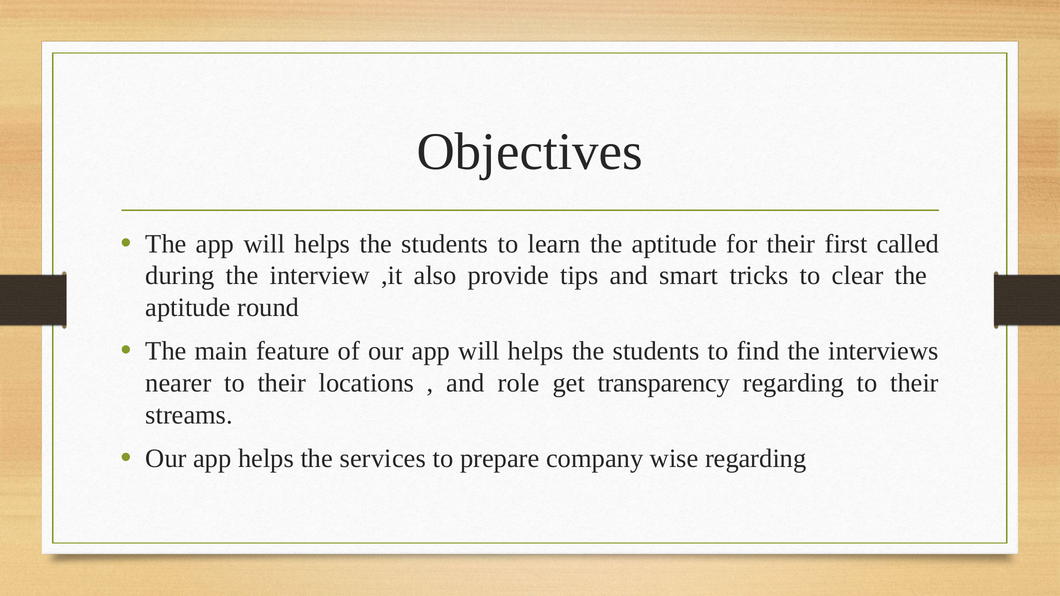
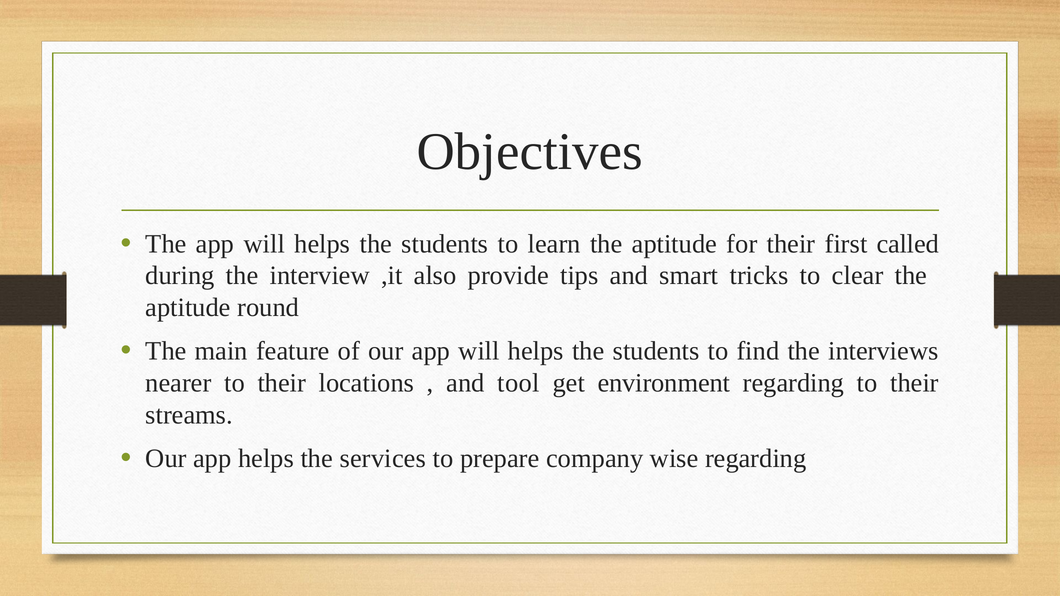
role: role -> tool (518, 383)
transparency: transparency -> environment (664, 383)
